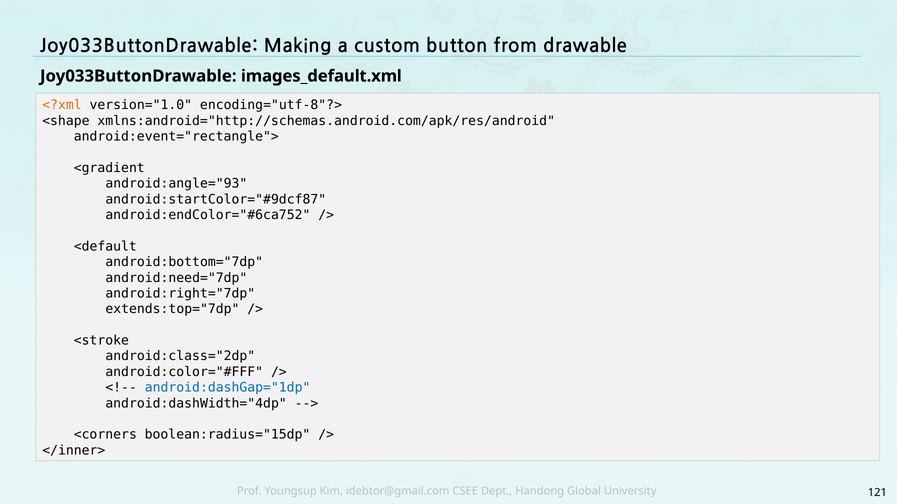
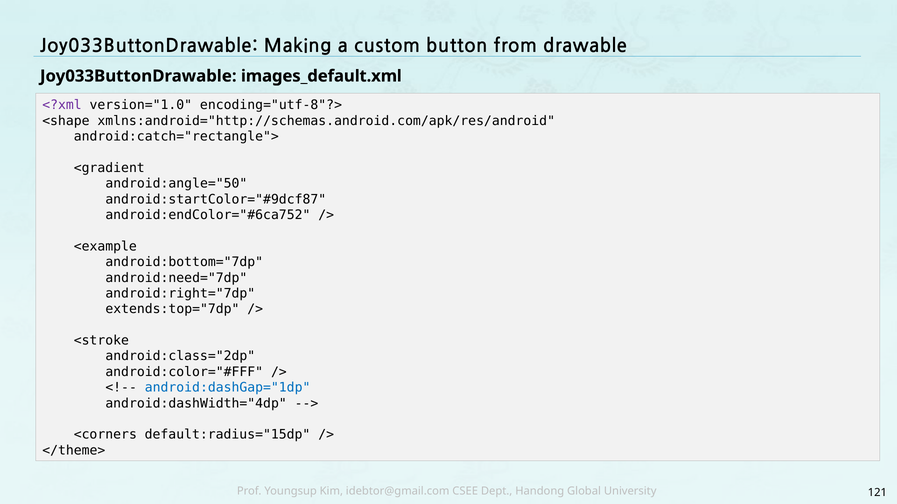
<?xml colour: orange -> purple (62, 105)
android:event="rectangle">: android:event="rectangle"> -> android:catch="rectangle"> (176, 137)
android:angle="93: android:angle="93 -> android:angle="50 (176, 184)
<default: <default -> <example (105, 247)
boolean:radius="15dp: boolean:radius="15dp -> default:radius="15dp (228, 435)
</inner>: </inner> -> </theme> (74, 451)
